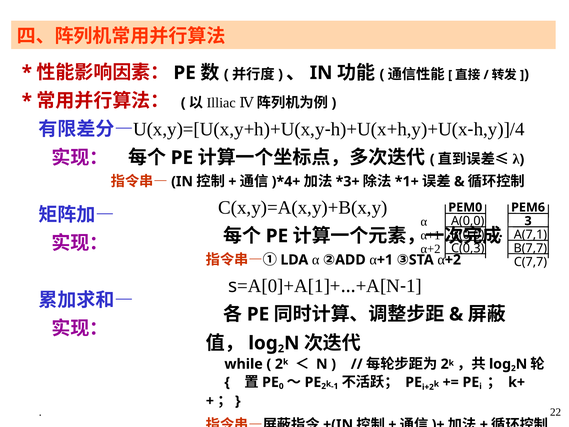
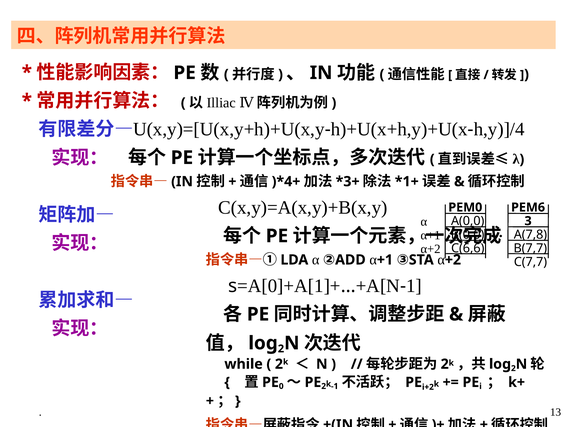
A(7,1: A(7,1 -> A(7,8 (530, 235)
C(0,3: C(0,3 -> C(6,6 (468, 248)
22: 22 -> 13 (556, 412)
